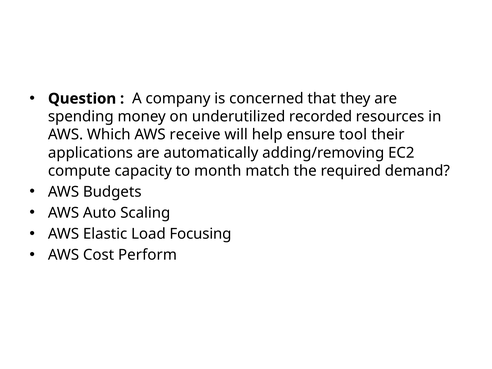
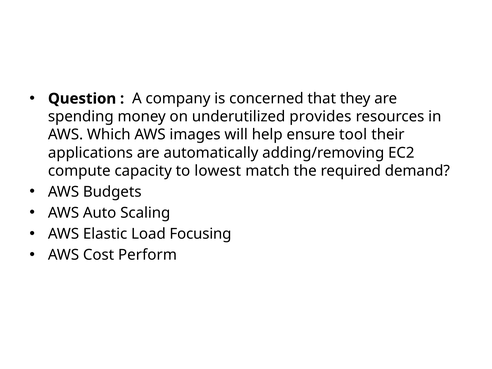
recorded: recorded -> provides (320, 117)
receive: receive -> images (195, 135)
month: month -> lowest (218, 171)
